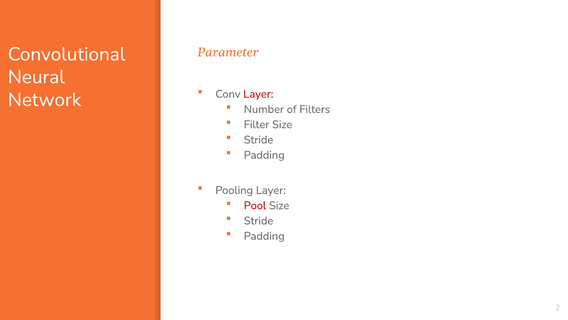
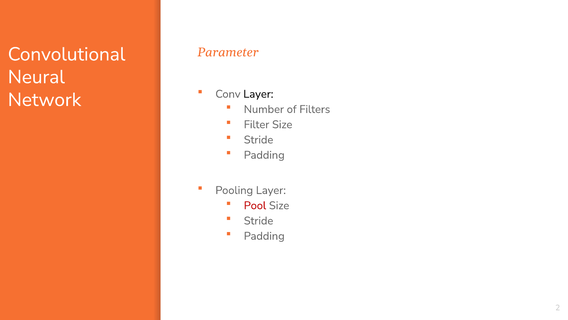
Layer colour: red -> black (258, 94)
